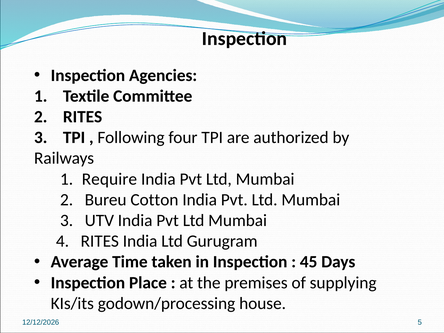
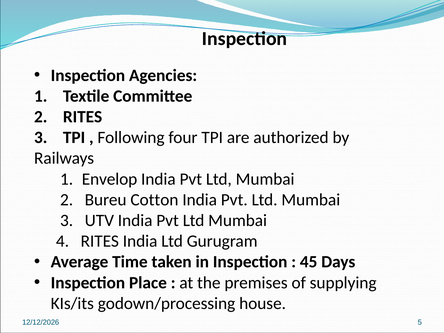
Require: Require -> Envelop (110, 179)
